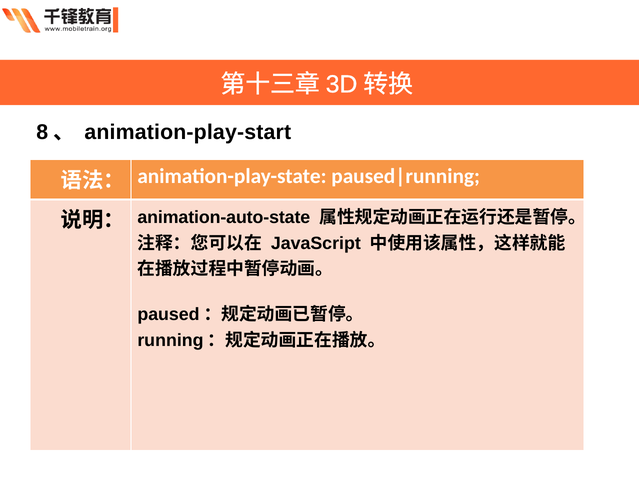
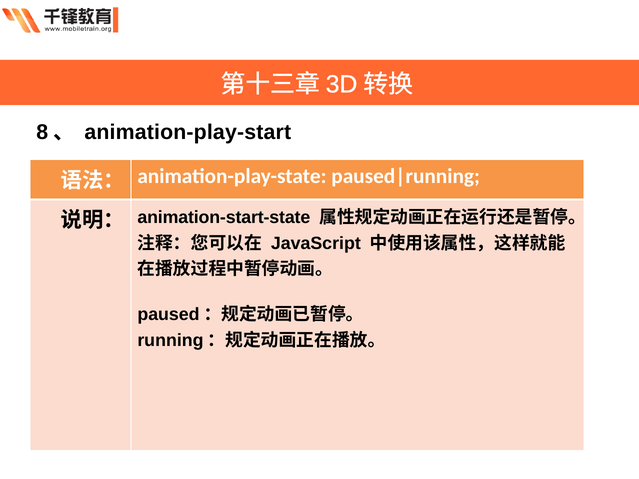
animation-auto-state: animation-auto-state -> animation-start-state (224, 218)
